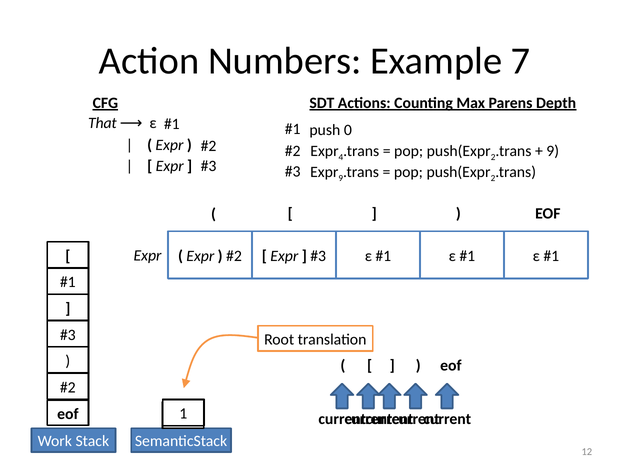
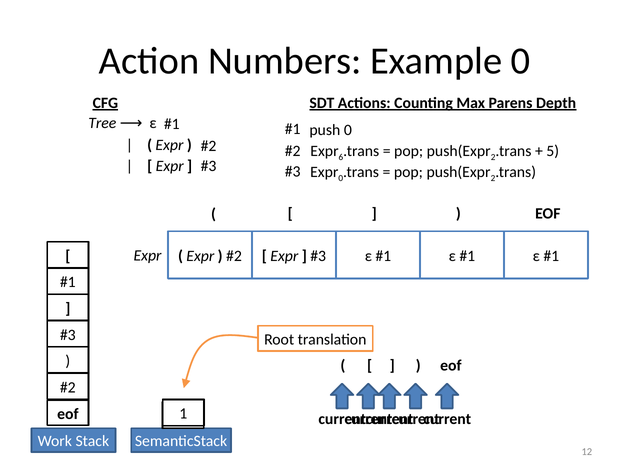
Example 7: 7 -> 0 (521, 61)
That: That -> Tree (102, 123)
4: 4 -> 6 (341, 157)
9: 9 -> 5 (553, 151)
Expr 9: 9 -> 0 (341, 178)
